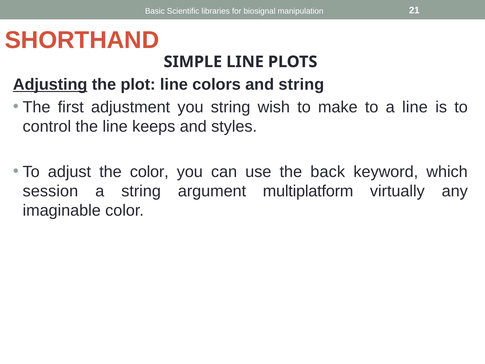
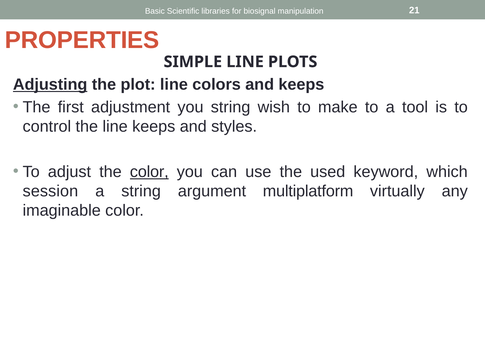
SHORTHAND: SHORTHAND -> PROPERTIES (82, 40)
and string: string -> keeps (301, 84)
a line: line -> tool (415, 107)
color underline: none -> present (149, 172)
back: back -> used (328, 172)
